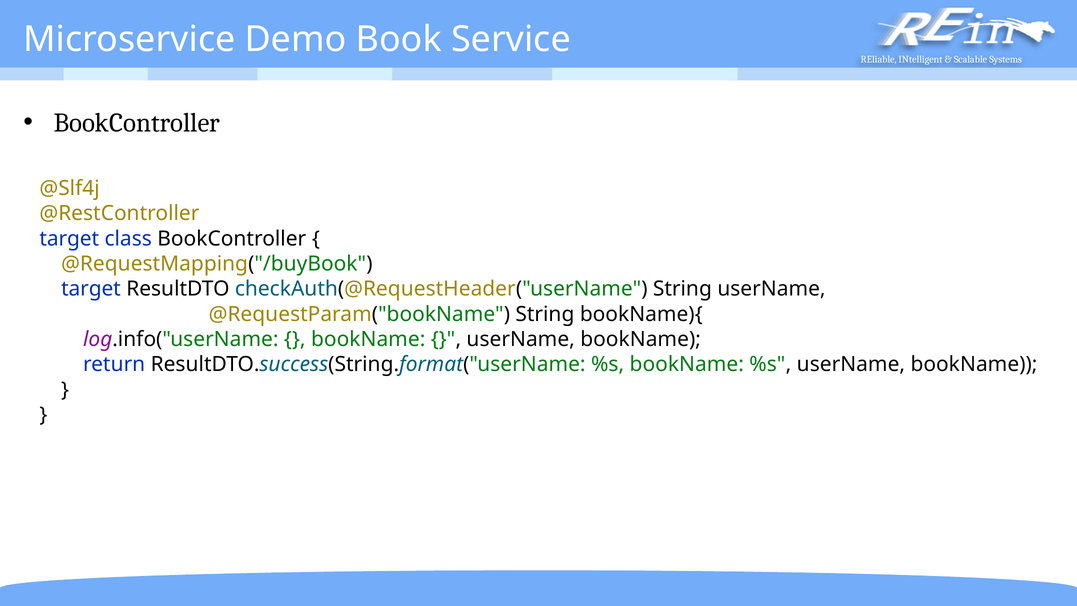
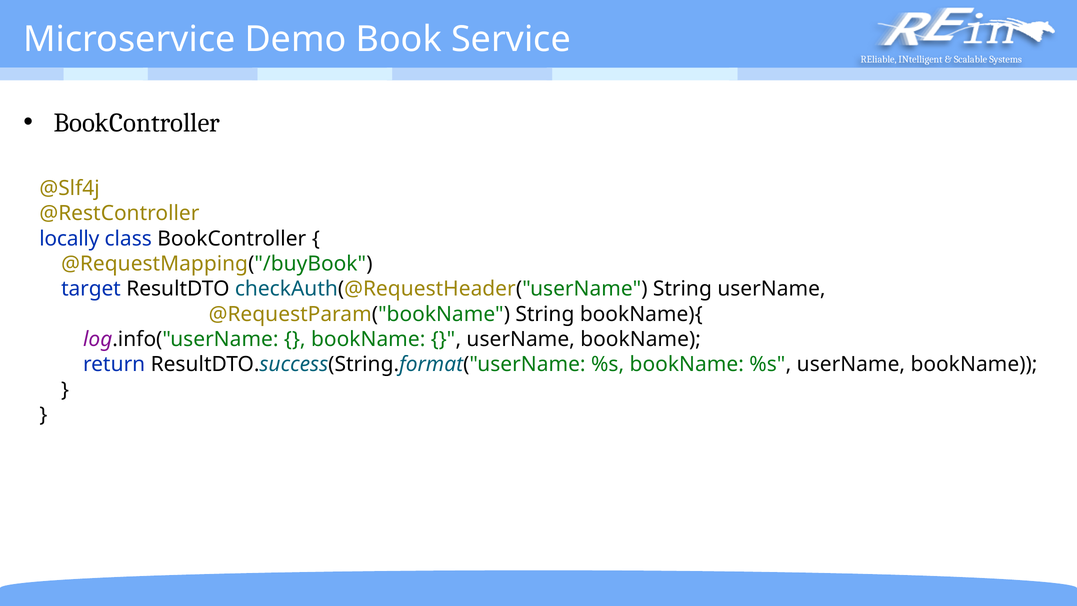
target: target -> locally (69, 239)
